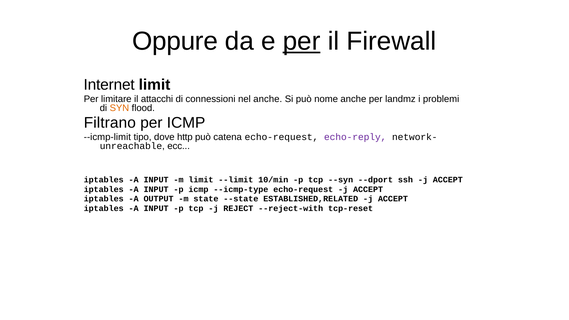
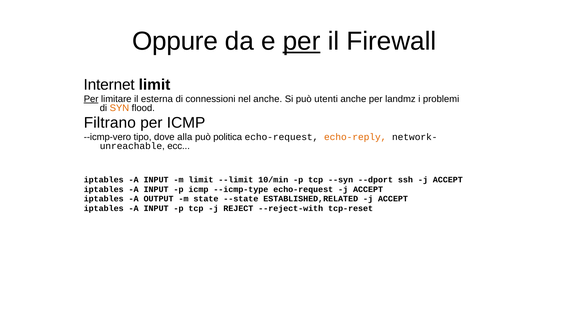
Per underline: none -> present (91, 99)
attacchi: attacchi -> esterna (157, 99)
nome: nome -> utenti (326, 99)
--icmp-limit: --icmp-limit -> --icmp-vero (107, 137)
http: http -> alla (185, 137)
catena: catena -> politica (228, 137)
echo-reply colour: purple -> orange (355, 137)
